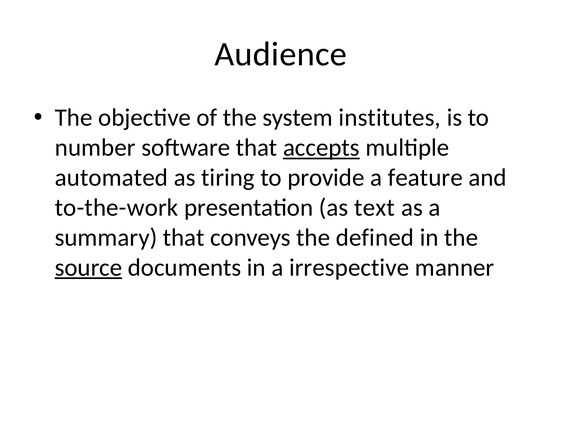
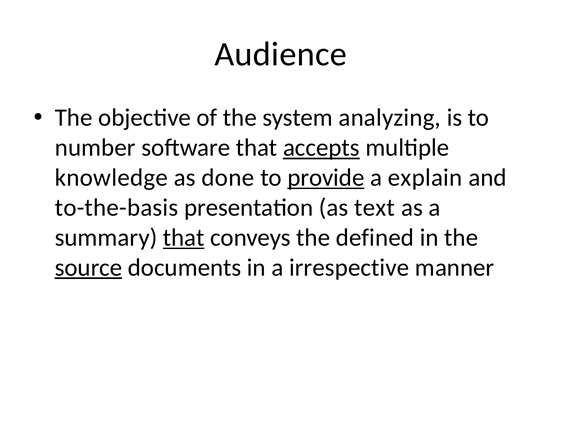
institutes: institutes -> analyzing (390, 118)
automated: automated -> knowledge (111, 178)
tiring: tiring -> done (228, 178)
provide underline: none -> present (326, 178)
feature: feature -> explain (425, 178)
to-the-work: to-the-work -> to-the-basis (117, 208)
that underline: none -> present (184, 238)
